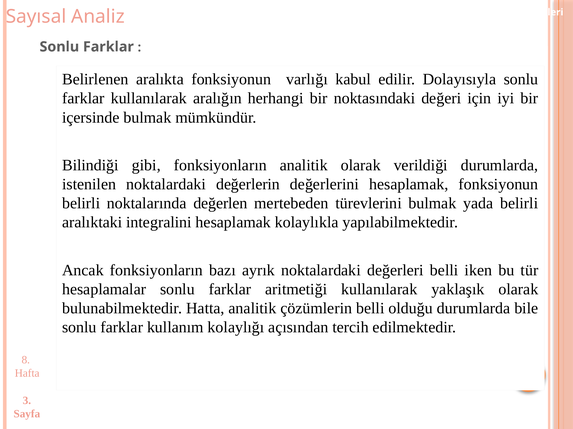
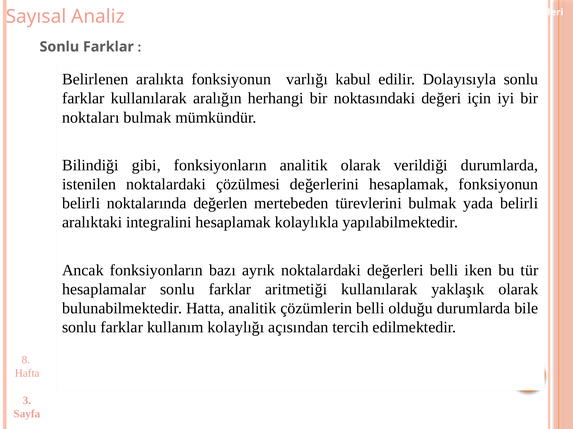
içersinde: içersinde -> noktaları (91, 118)
değerlerin: değerlerin -> çözülmesi (248, 185)
